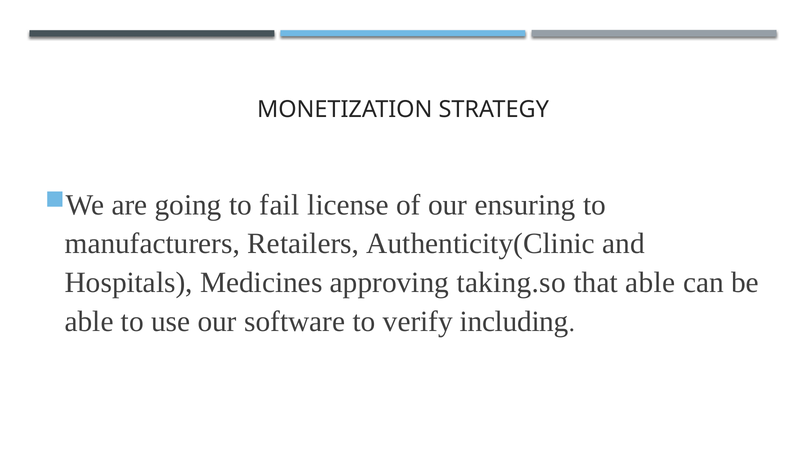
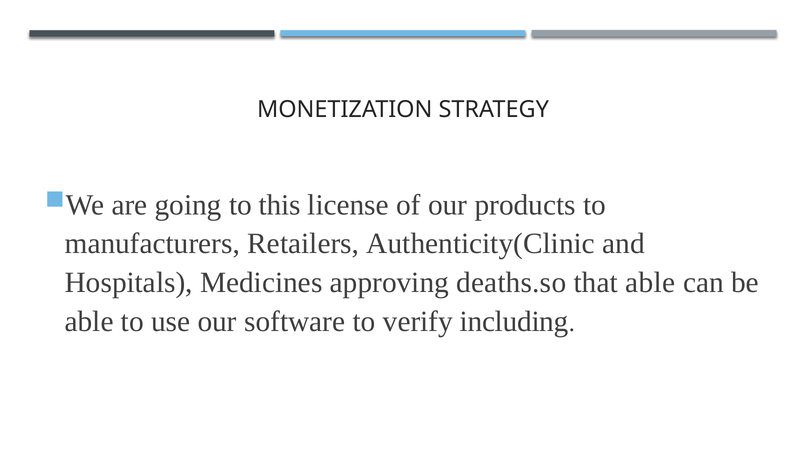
fail: fail -> this (280, 205)
ensuring: ensuring -> products (525, 205)
taking.so: taking.so -> deaths.so (511, 283)
